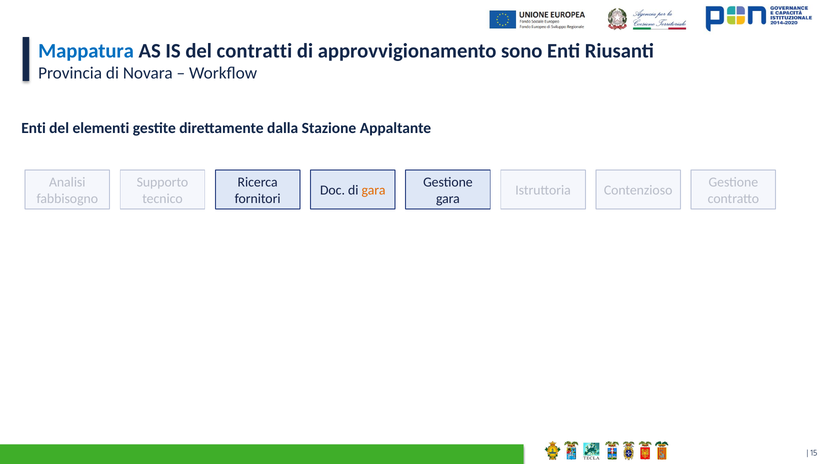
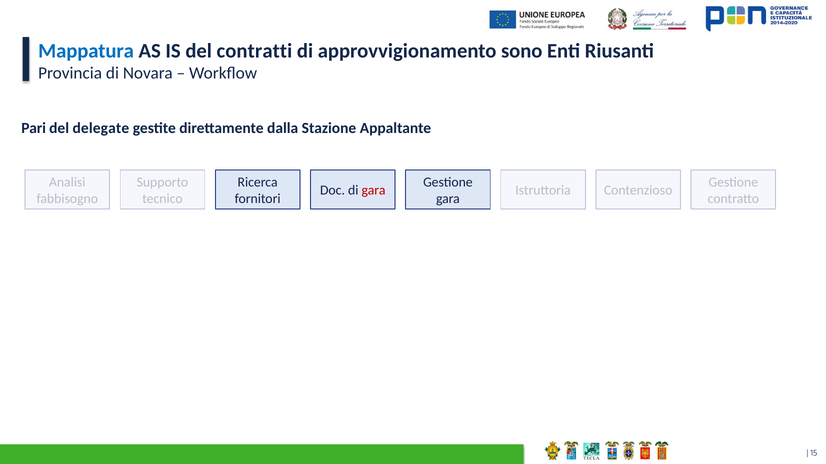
Enti: Enti -> Pari (34, 128)
elementi: elementi -> delegate (101, 128)
gara colour: orange -> red (374, 191)
